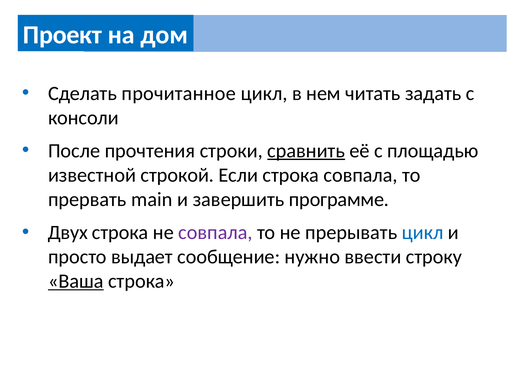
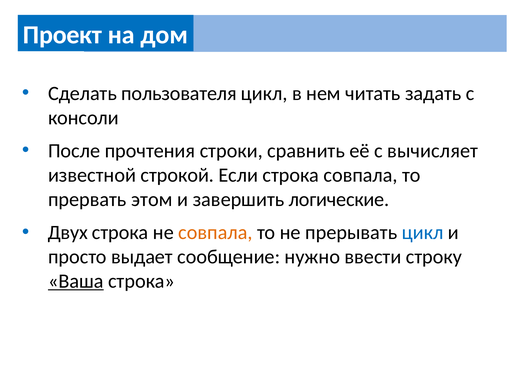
прочитанное: прочитанное -> пользователя (179, 93)
сравнить underline: present -> none (306, 151)
площадью: площадью -> вычисляет (433, 151)
main: main -> этом (152, 199)
программе: программе -> логические (339, 199)
совпала colour: purple -> orange (215, 232)
